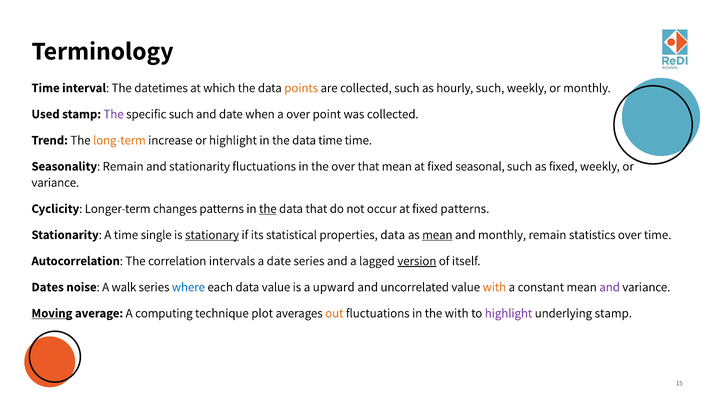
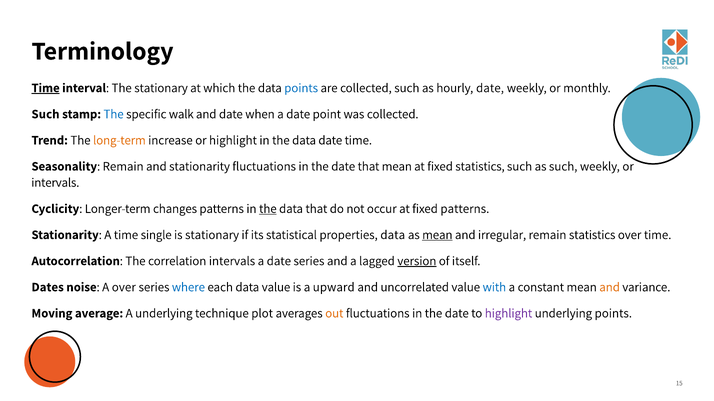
Time underline: none -> present (46, 88)
The datetimes: datetimes -> stationary (161, 88)
points colour: orange -> blue (301, 88)
hourly such: such -> date (490, 88)
Used: Used -> Such (46, 114)
The colour: purple -> blue (114, 114)
specific such: such -> walk (181, 114)
when a over: over -> date (298, 114)
data time: time -> date (330, 140)
over: over -> date (343, 167)
fixed seasonal: seasonal -> statistics (480, 167)
as fixed: fixed -> such (563, 167)
variance: variance -> intervals (55, 183)
stationary underline: present -> none (212, 235)
and monthly: monthly -> irregular (502, 235)
A walk: walk -> over (124, 287)
with colour: orange -> blue (494, 287)
and colour: purple -> orange (610, 287)
Moving underline: present -> none (52, 314)
A computing: computing -> underlying (164, 314)
with: with -> date (457, 314)
underlying stamp: stamp -> points (613, 314)
